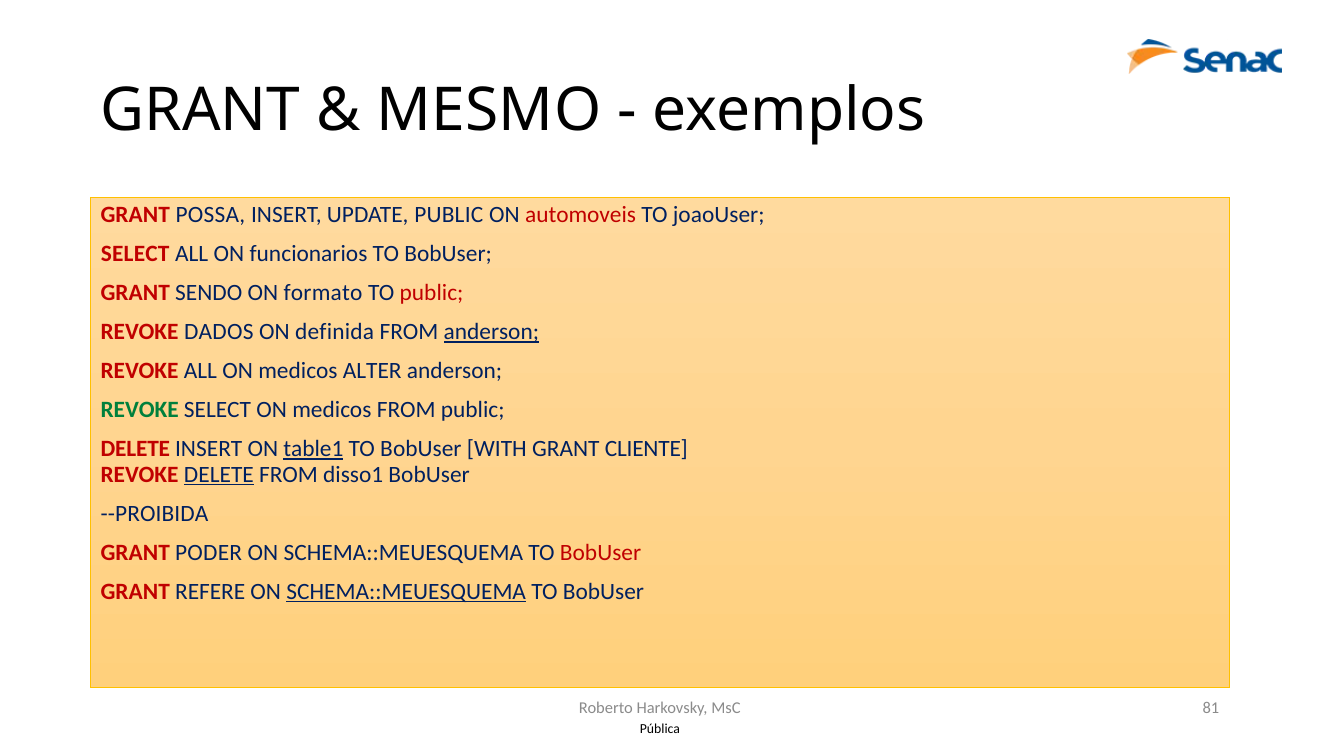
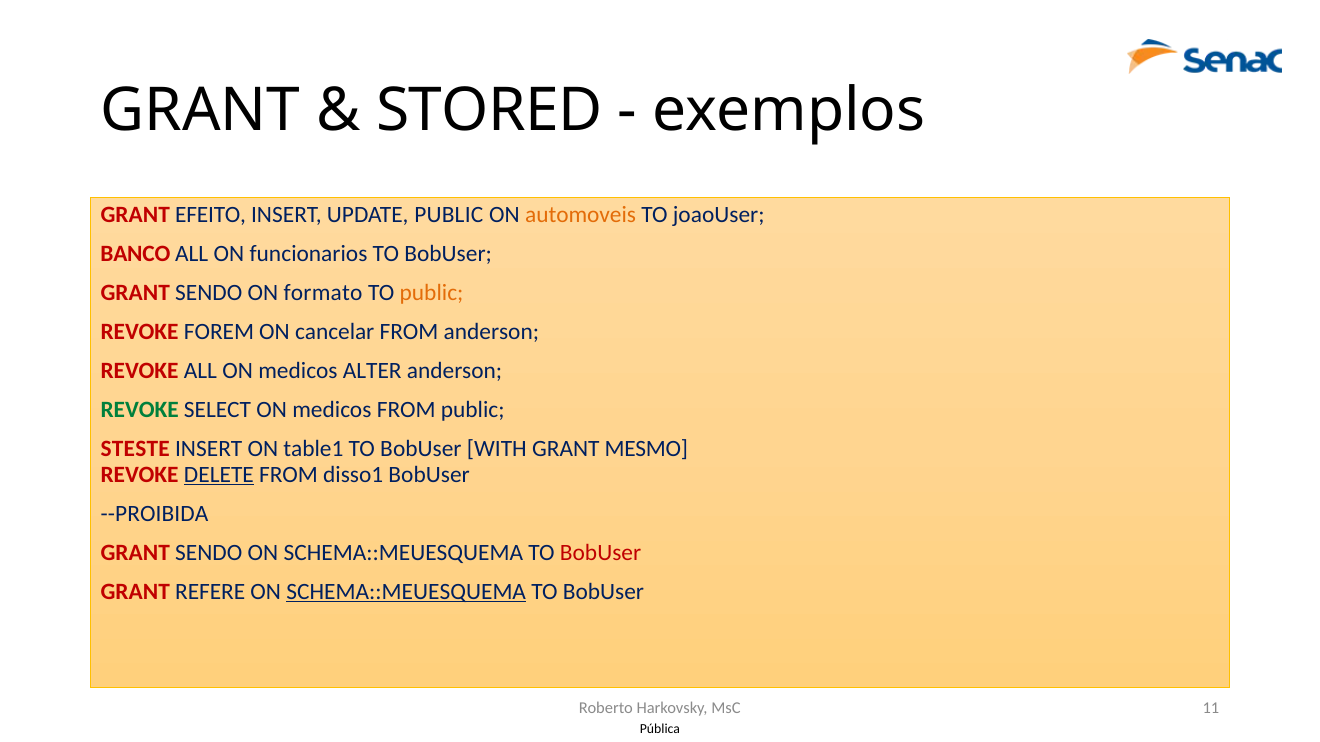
MESMO: MESMO -> STORED (489, 111)
POSSA: POSSA -> EFEITO (211, 215)
automoveis colour: red -> orange (581, 215)
SELECT: SELECT -> BANCO (135, 254)
public colour: red -> orange (432, 293)
DADOS: DADOS -> FOREM (219, 332)
definida: definida -> cancelar (335, 332)
anderson underline: present -> none (491, 332)
DELETE: DELETE -> STESTE (135, 449)
table1 underline: present -> none (313, 449)
CLIENTE: CLIENTE -> MESMO (646, 449)
PODER: PODER -> SENDO (209, 553)
81: 81 -> 11 (1211, 709)
